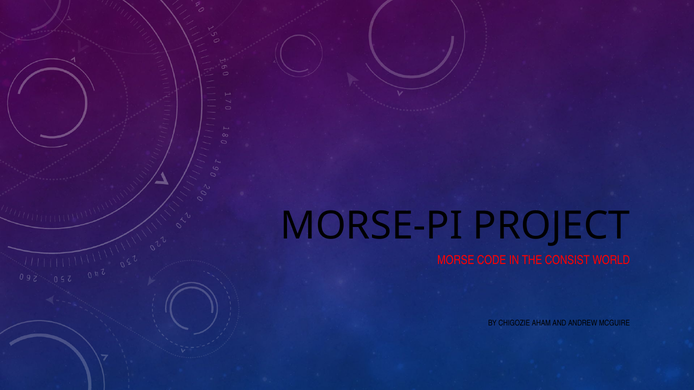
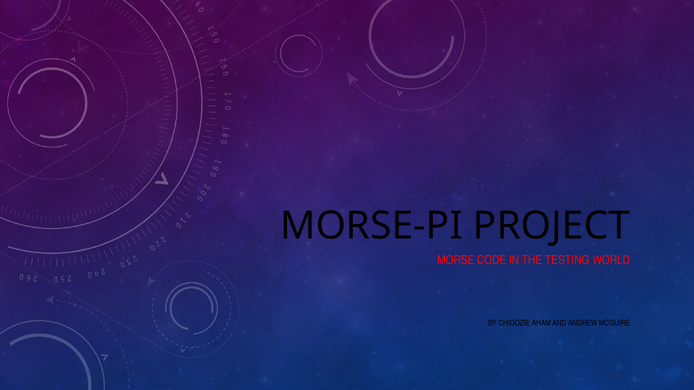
CONSIST: CONSIST -> TESTING (567, 260)
